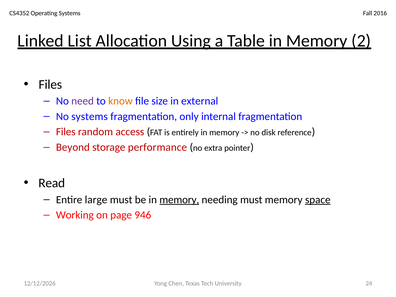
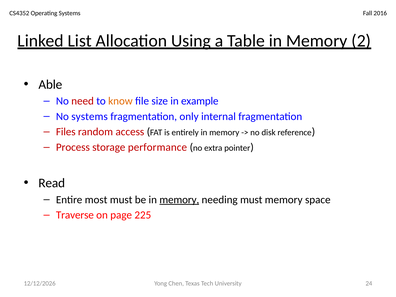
Files: Files -> Able (50, 84)
need colour: purple -> red (83, 101)
external: external -> example (200, 101)
Beyond: Beyond -> Process (73, 147)
large: large -> most (96, 200)
space underline: present -> none (318, 200)
Working: Working -> Traverse (75, 215)
946: 946 -> 225 (143, 215)
